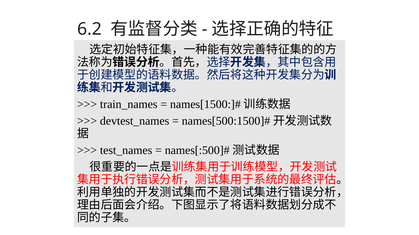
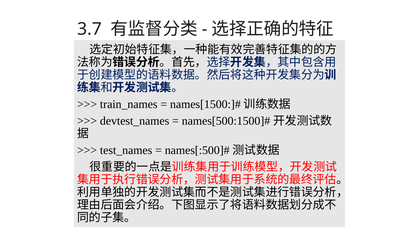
6.2: 6.2 -> 3.7 (89, 29)
